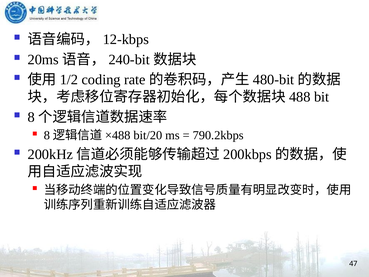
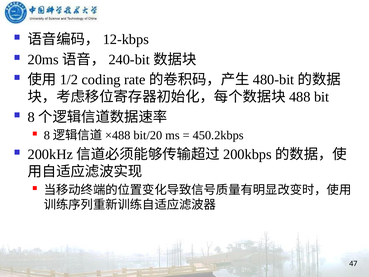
790.2kbps: 790.2kbps -> 450.2kbps (218, 135)
